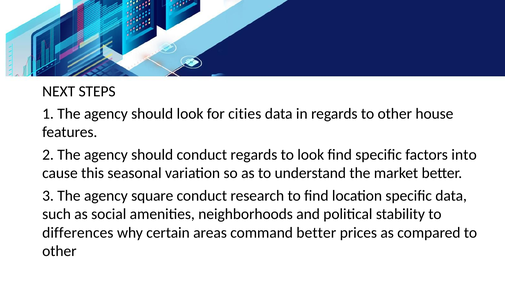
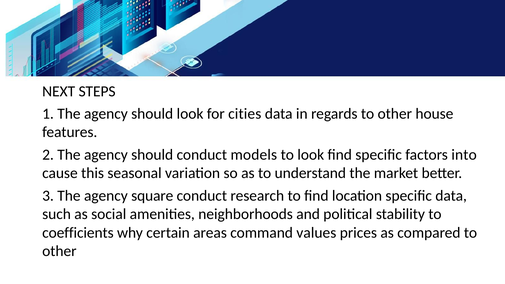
conduct regards: regards -> models (254, 155)
differences: differences -> coefficients (78, 233)
command better: better -> values (316, 233)
